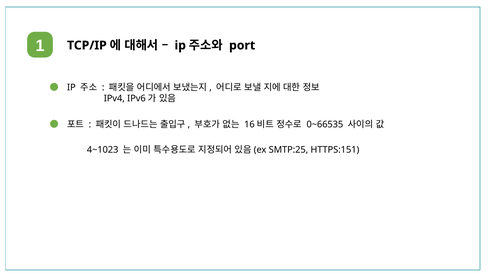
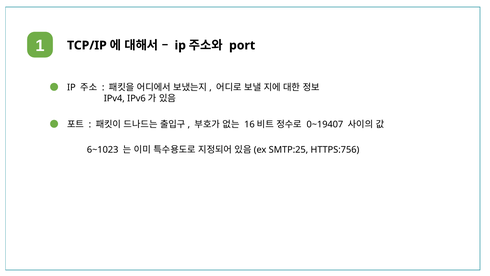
0~66535: 0~66535 -> 0~19407 (325, 124)
4~1023: 4~1023 -> 6~1023 (103, 150)
HTTPS:151: HTTPS:151 -> HTTPS:756 (335, 150)
